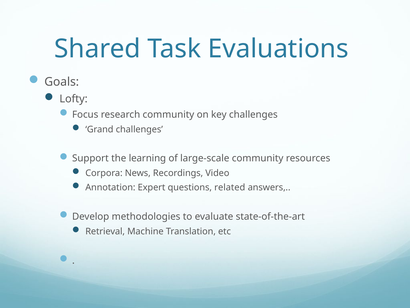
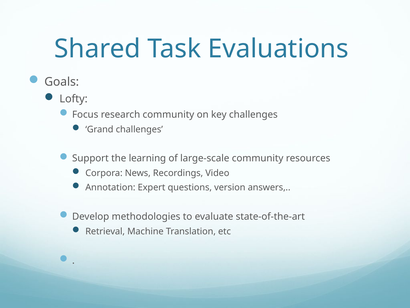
related: related -> version (230, 187)
